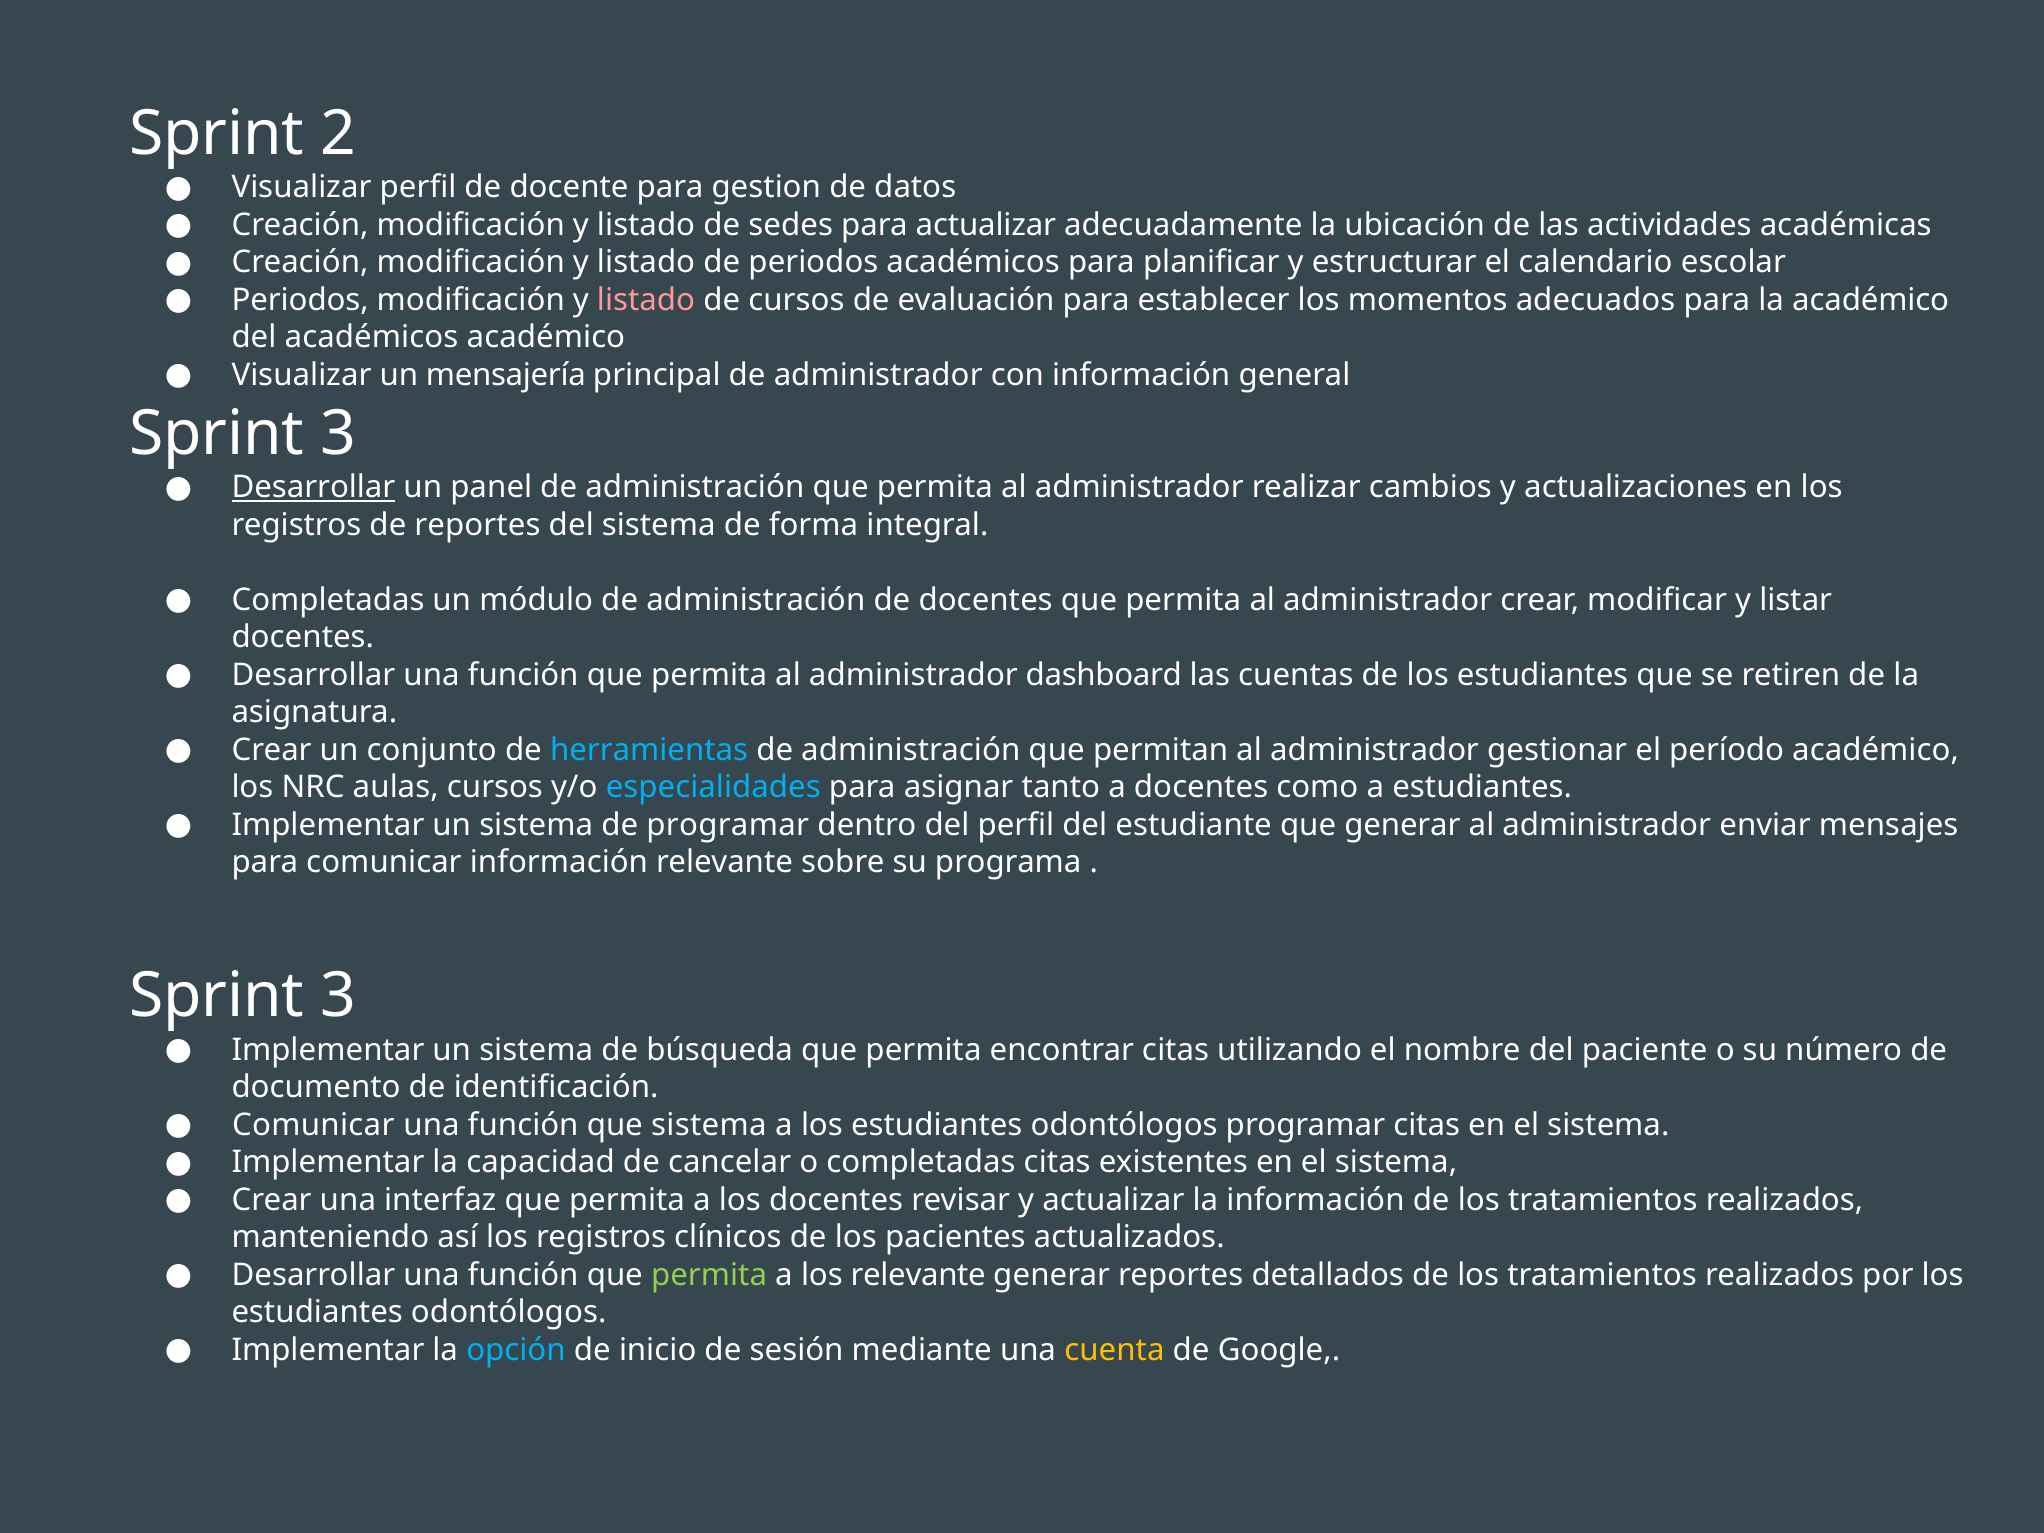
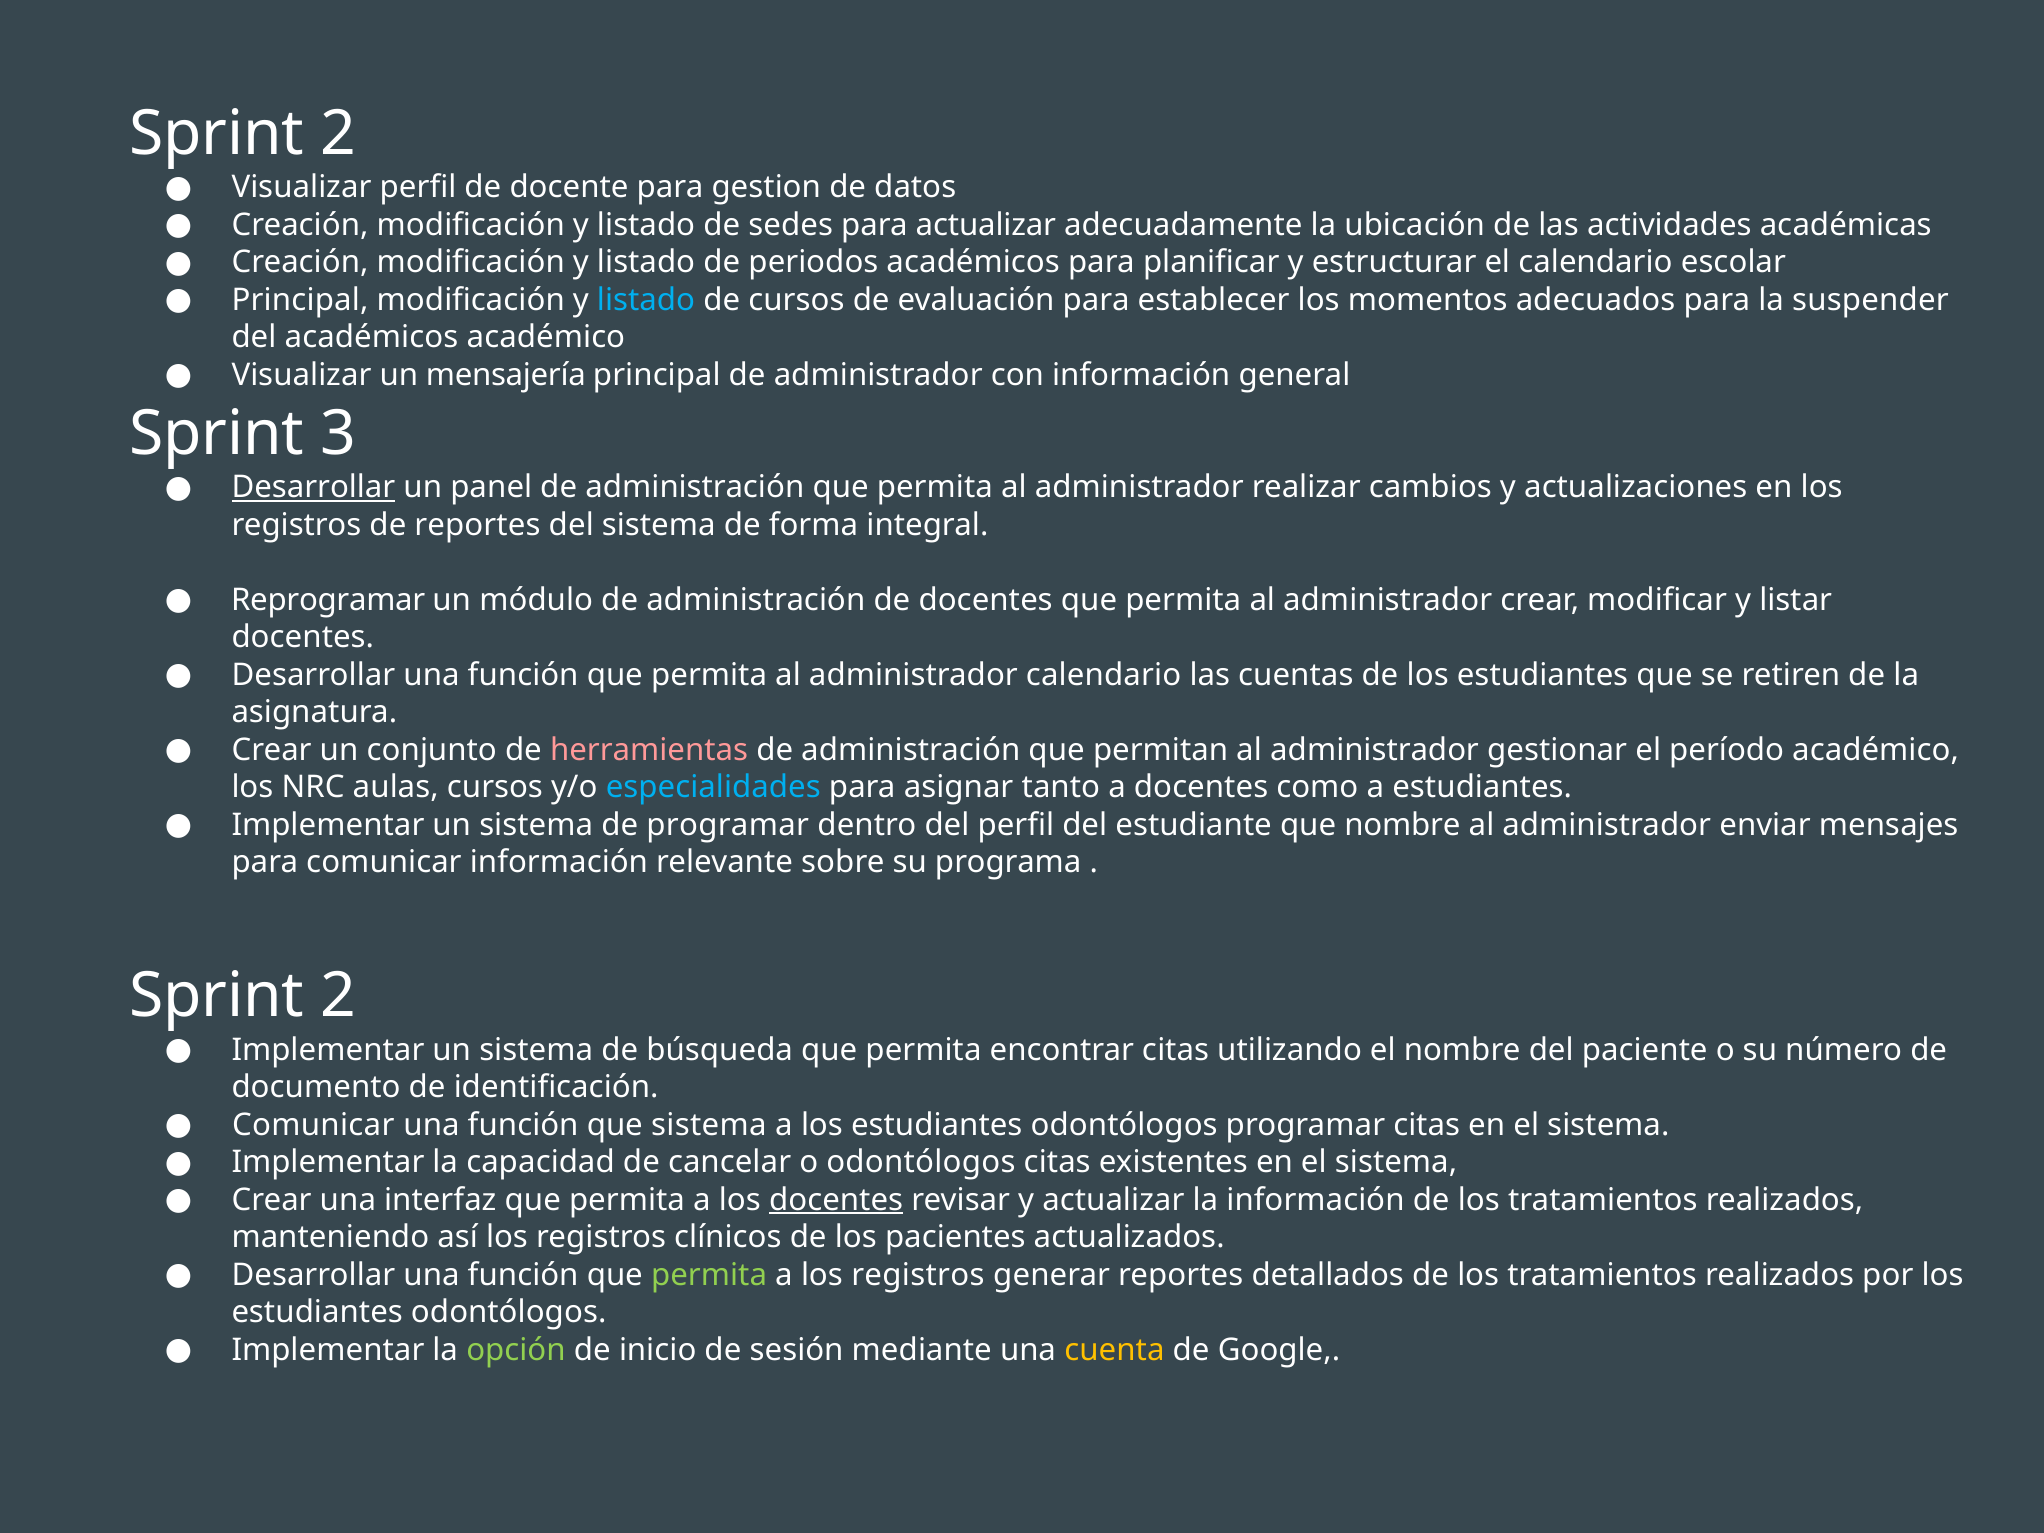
Periodos: Periodos -> Principal (300, 300)
listado colour: pink -> light blue (646, 300)
la académico: académico -> suspender (1870, 300)
Completadas: Completadas -> Reprogramar (328, 600)
administrador dashboard: dashboard -> calendario (1104, 675)
herramientas colour: light blue -> pink (649, 750)
que generar: generar -> nombre (1402, 825)
3: 3 -> 2 (338, 996)
o completadas: completadas -> odontólogos (921, 1162)
docentes underline: none -> present (836, 1200)
a los relevante: relevante -> registros (918, 1275)
opción colour: light blue -> light green (516, 1350)
